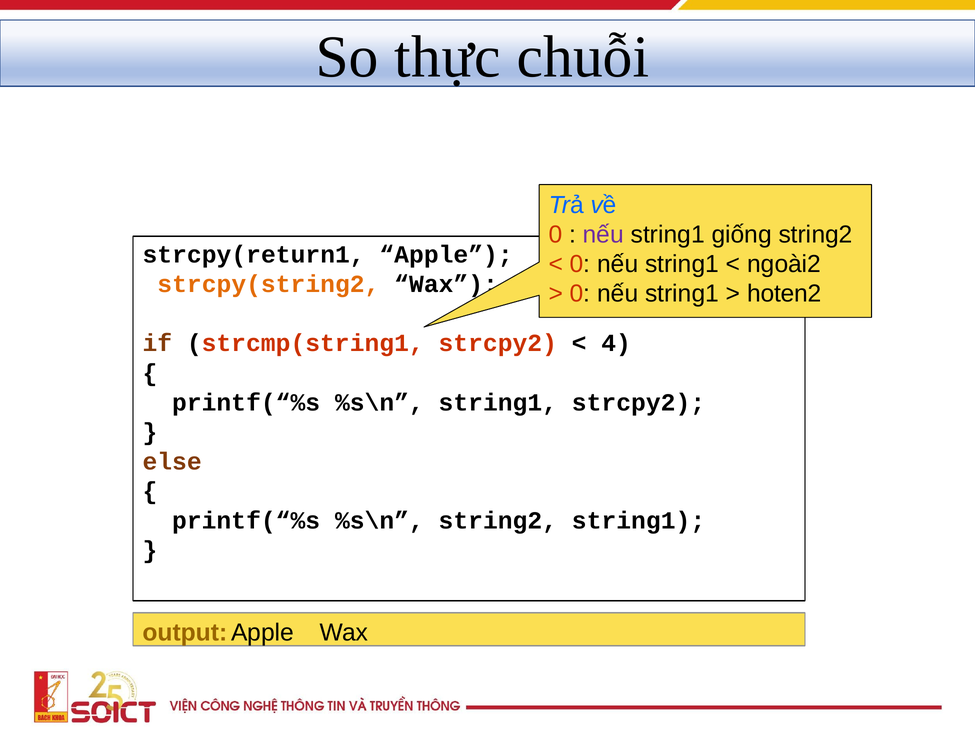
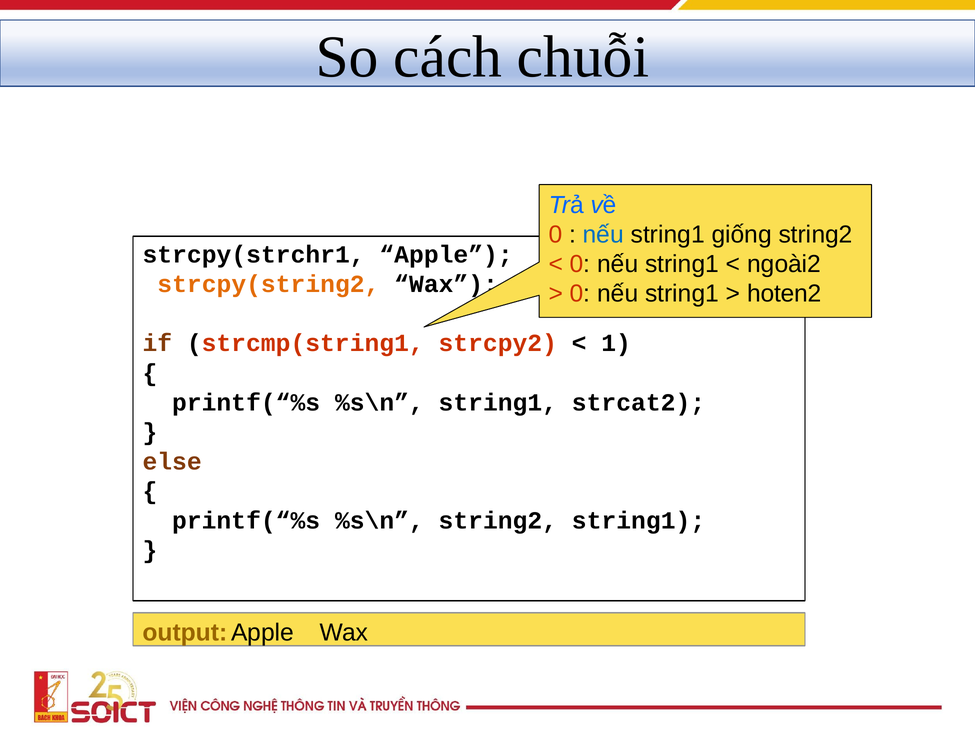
thực: thực -> cách (448, 57)
nếu colour: purple -> blue (603, 235)
strcpy(return1: strcpy(return1 -> strcpy(strchr1 (254, 255)
4: 4 -> 1 (616, 344)
string1 strcpy2: strcpy2 -> strcat2 (638, 403)
